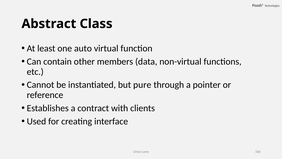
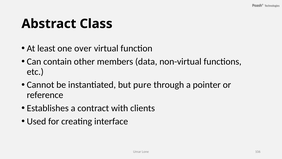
auto: auto -> over (83, 48)
